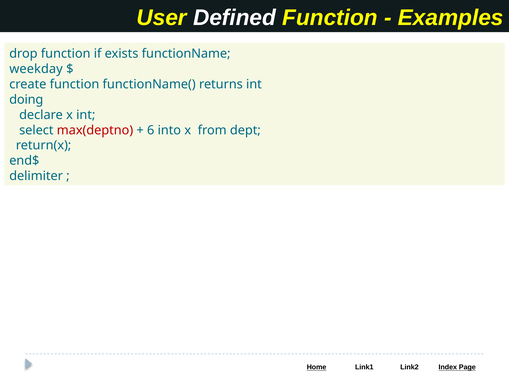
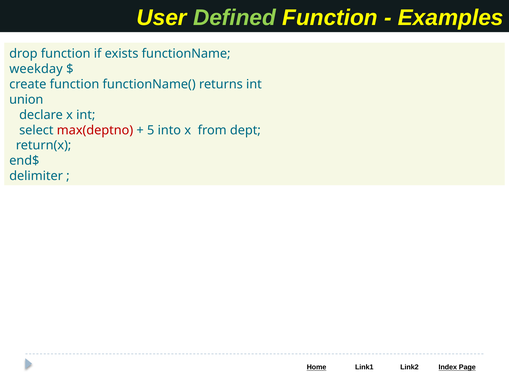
Defined colour: white -> light green (234, 18)
doing: doing -> union (26, 100)
6: 6 -> 5 (151, 130)
